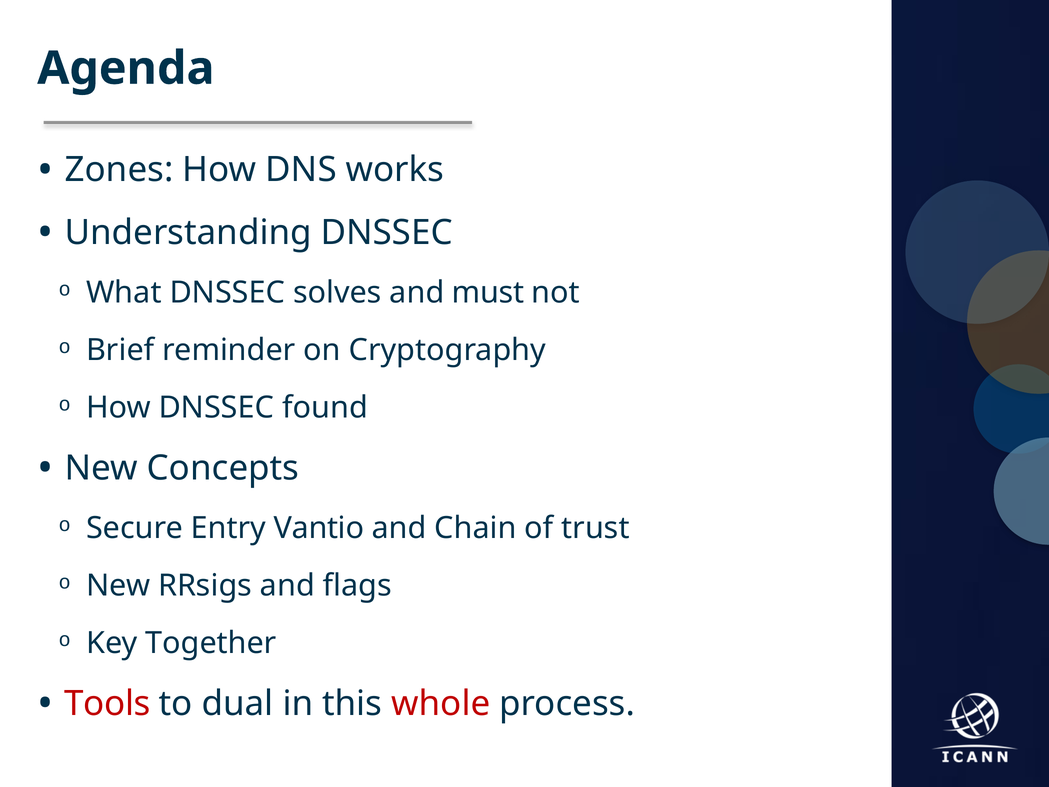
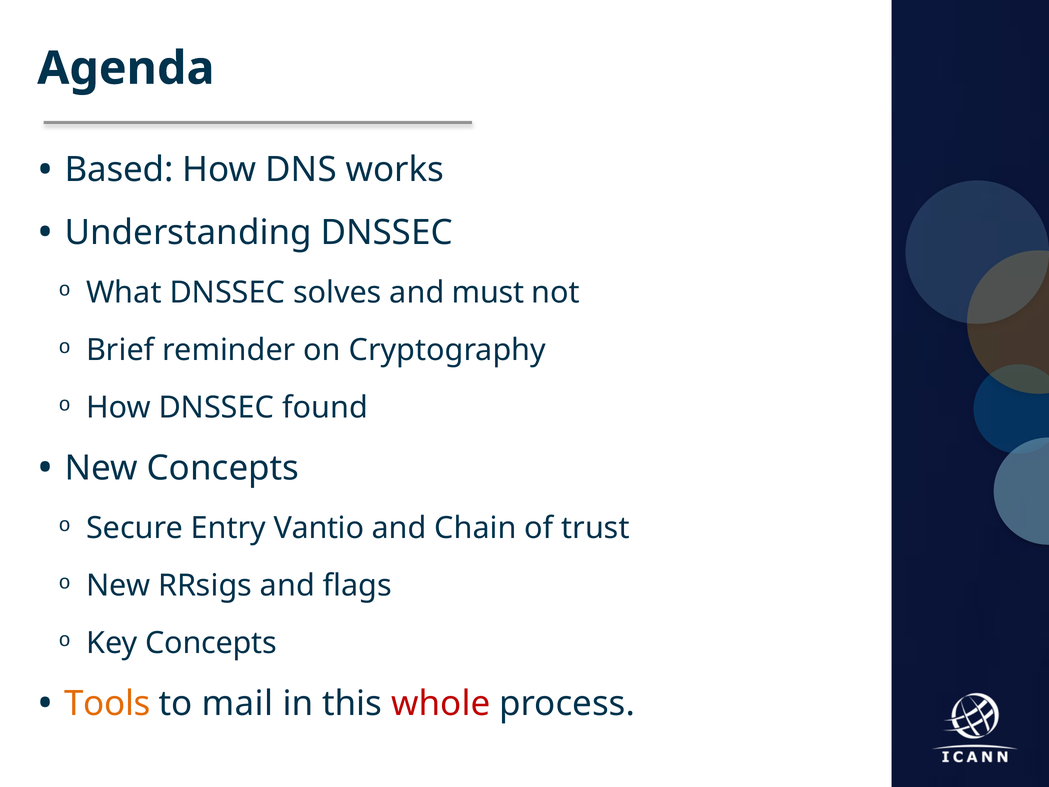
Zones: Zones -> Based (119, 170)
Key Together: Together -> Concepts (211, 643)
Tools colour: red -> orange (107, 703)
dual: dual -> mail (237, 703)
